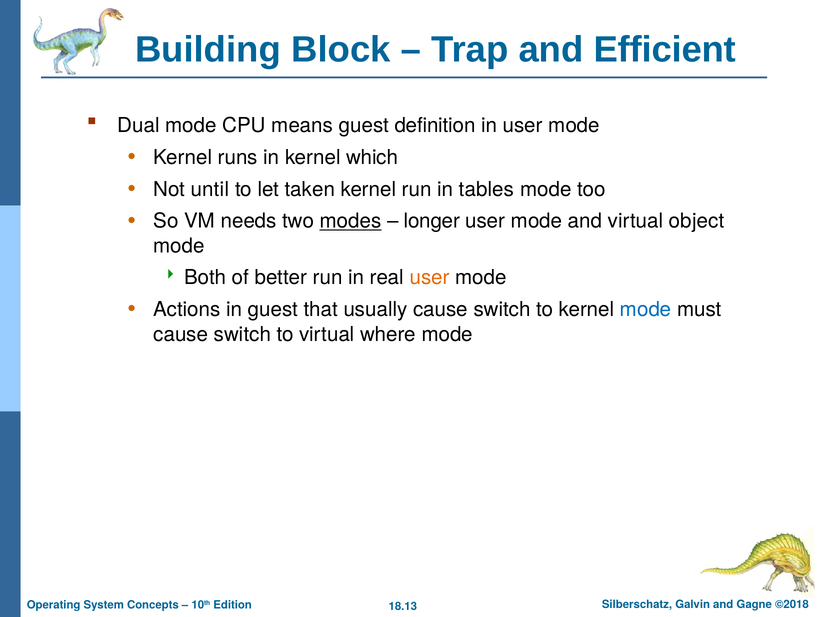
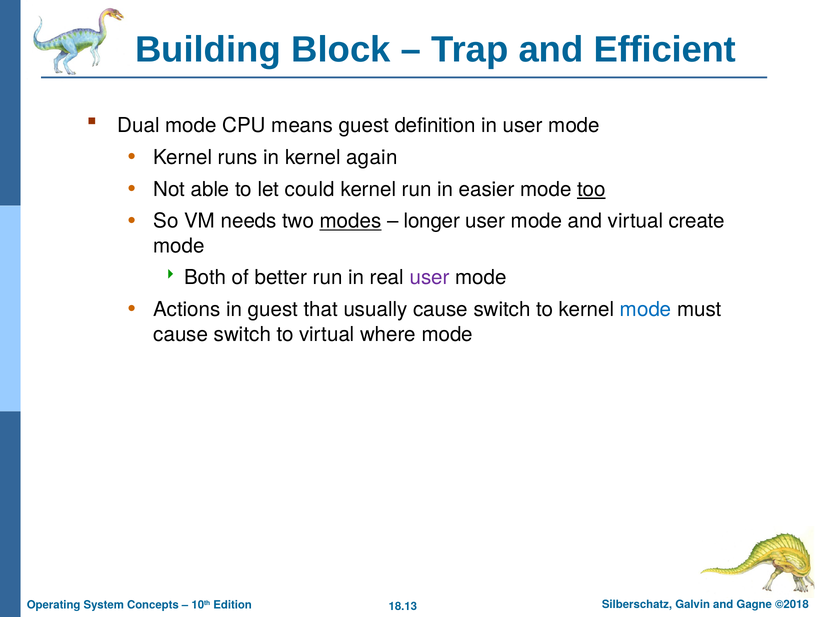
which: which -> again (372, 157)
until: until -> able (210, 189)
taken: taken -> could (310, 189)
tables: tables -> easier (487, 189)
too underline: none -> present (591, 189)
object: object -> create (697, 221)
user colour: orange -> purple (430, 277)
